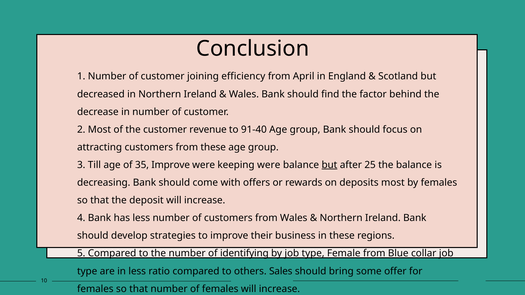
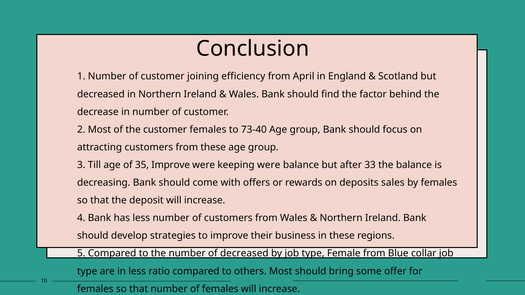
customer revenue: revenue -> females (208, 130)
91-40: 91-40 -> 73-40 (254, 130)
but underline: present -> none (329, 165)
25: 25 -> 33 (370, 165)
deposits most: most -> sales (393, 183)
of identifying: identifying -> decreased (244, 254)
others Sales: Sales -> Most (281, 271)
